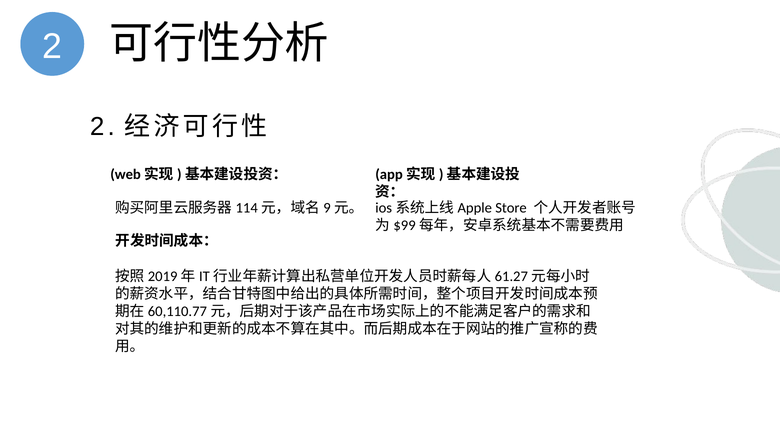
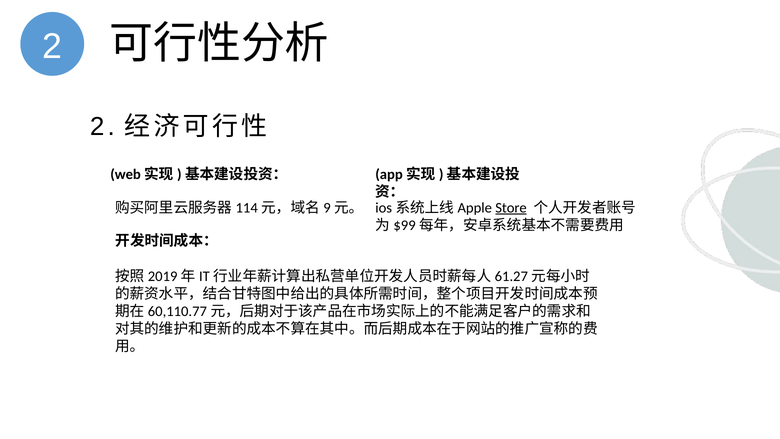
Store underline: none -> present (511, 208)
